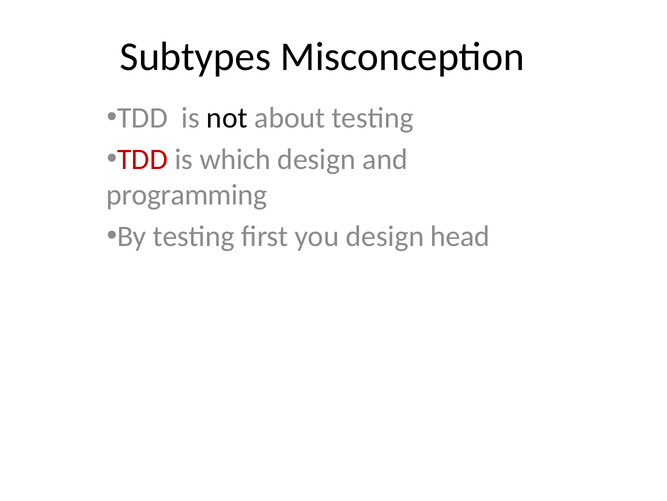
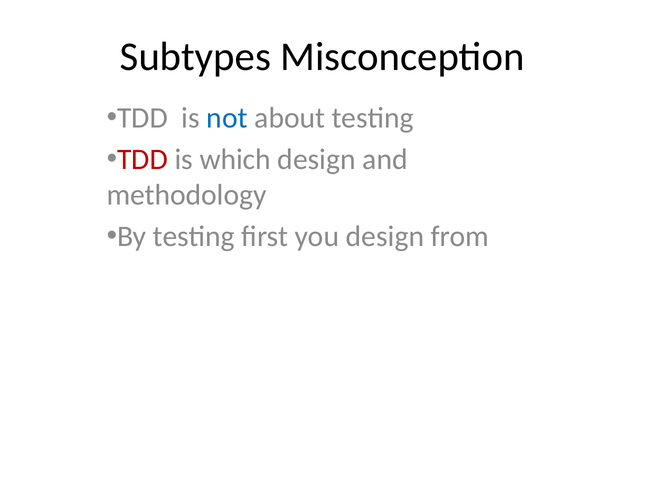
not colour: black -> blue (227, 118)
programming: programming -> methodology (187, 195)
head: head -> from (460, 236)
